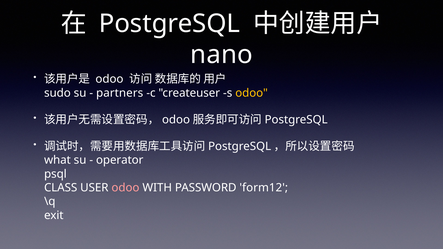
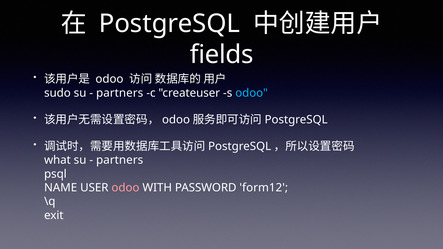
nano: nano -> fields (222, 55)
odoo colour: yellow -> light blue (252, 93)
operator: operator -> partners (120, 160)
CLASS: CLASS -> NAME (61, 188)
